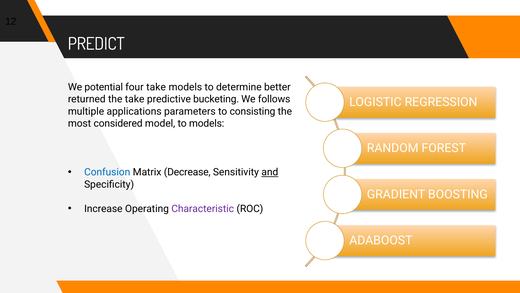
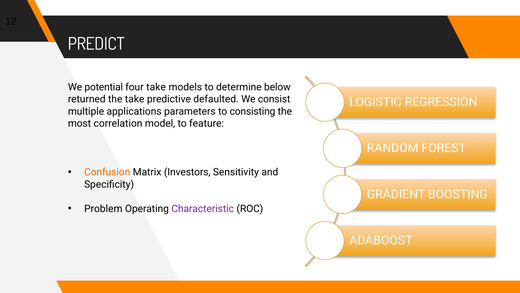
better: better -> below (277, 87)
bucketing: bucketing -> defaulted (216, 99)
follows: follows -> consist (274, 99)
considered: considered -> correlation (118, 123)
to models: models -> feature (207, 123)
Confusion colour: blue -> orange (107, 172)
Decrease: Decrease -> Investors (187, 172)
and underline: present -> none (270, 172)
Increase: Increase -> Problem (103, 208)
